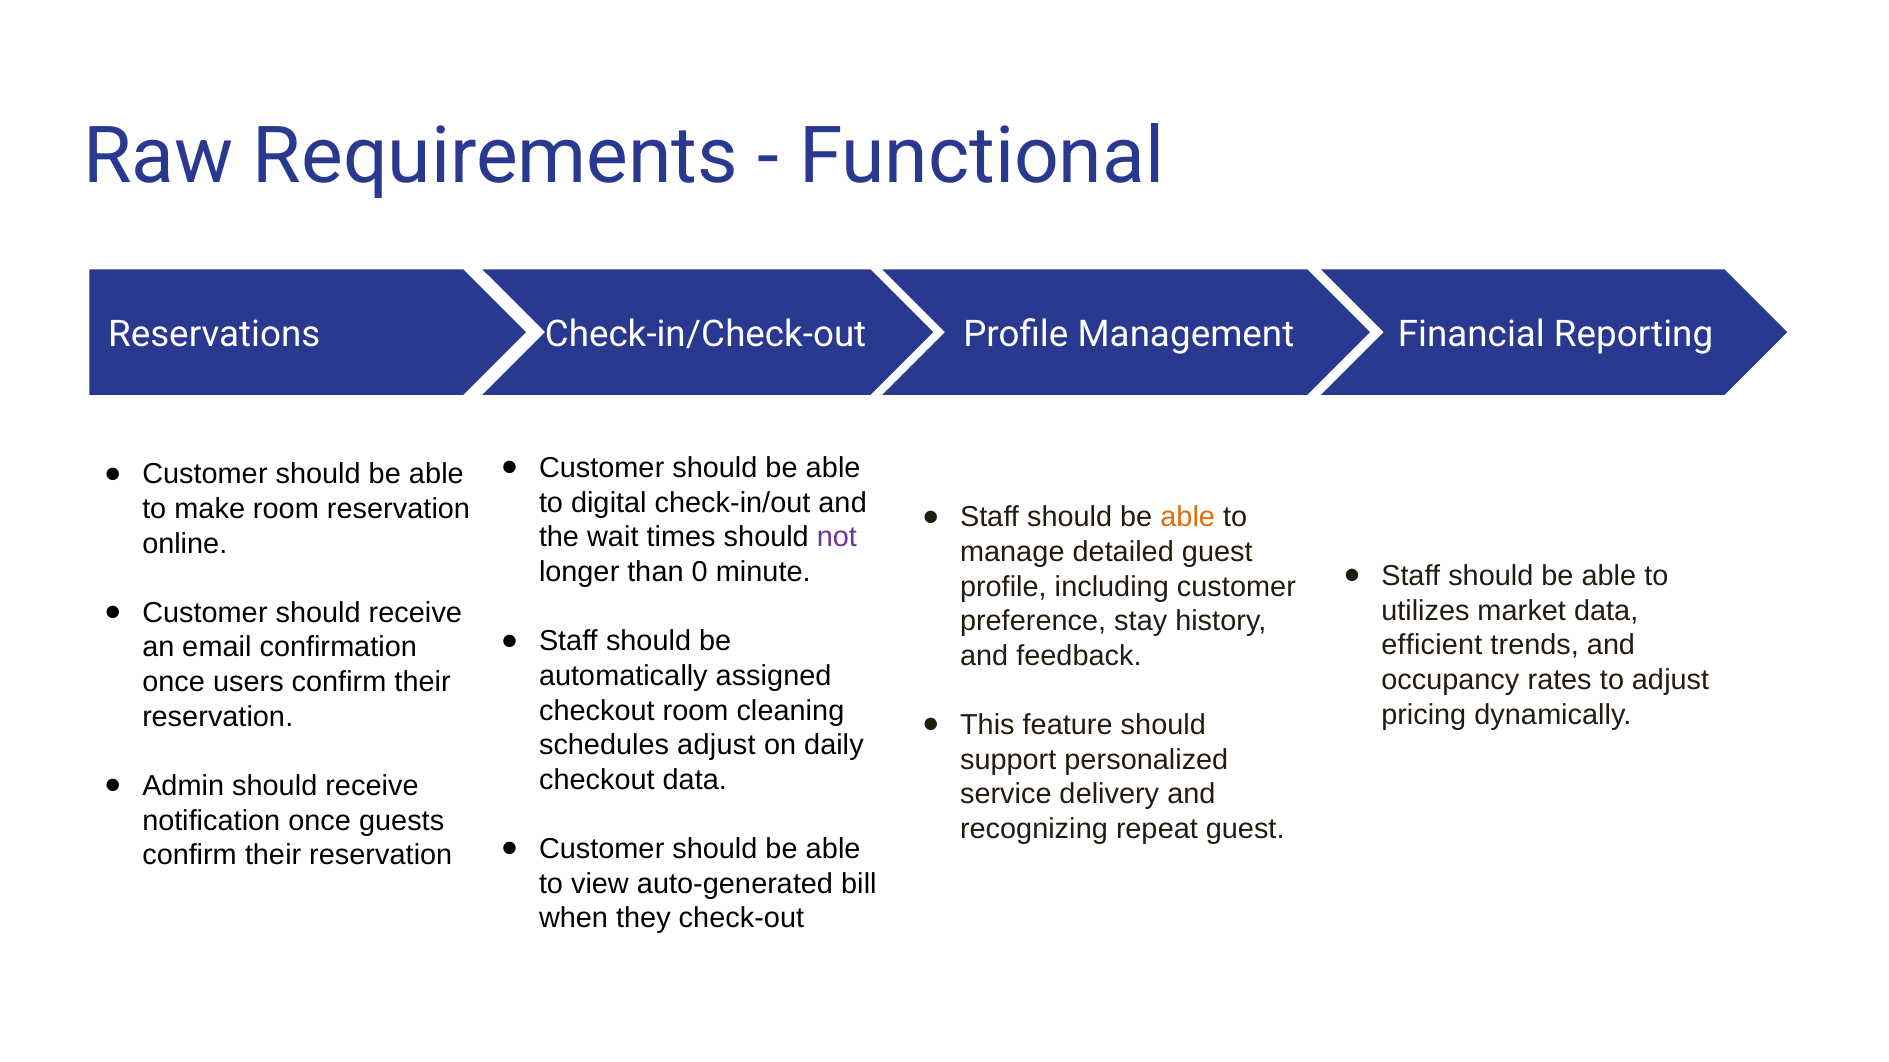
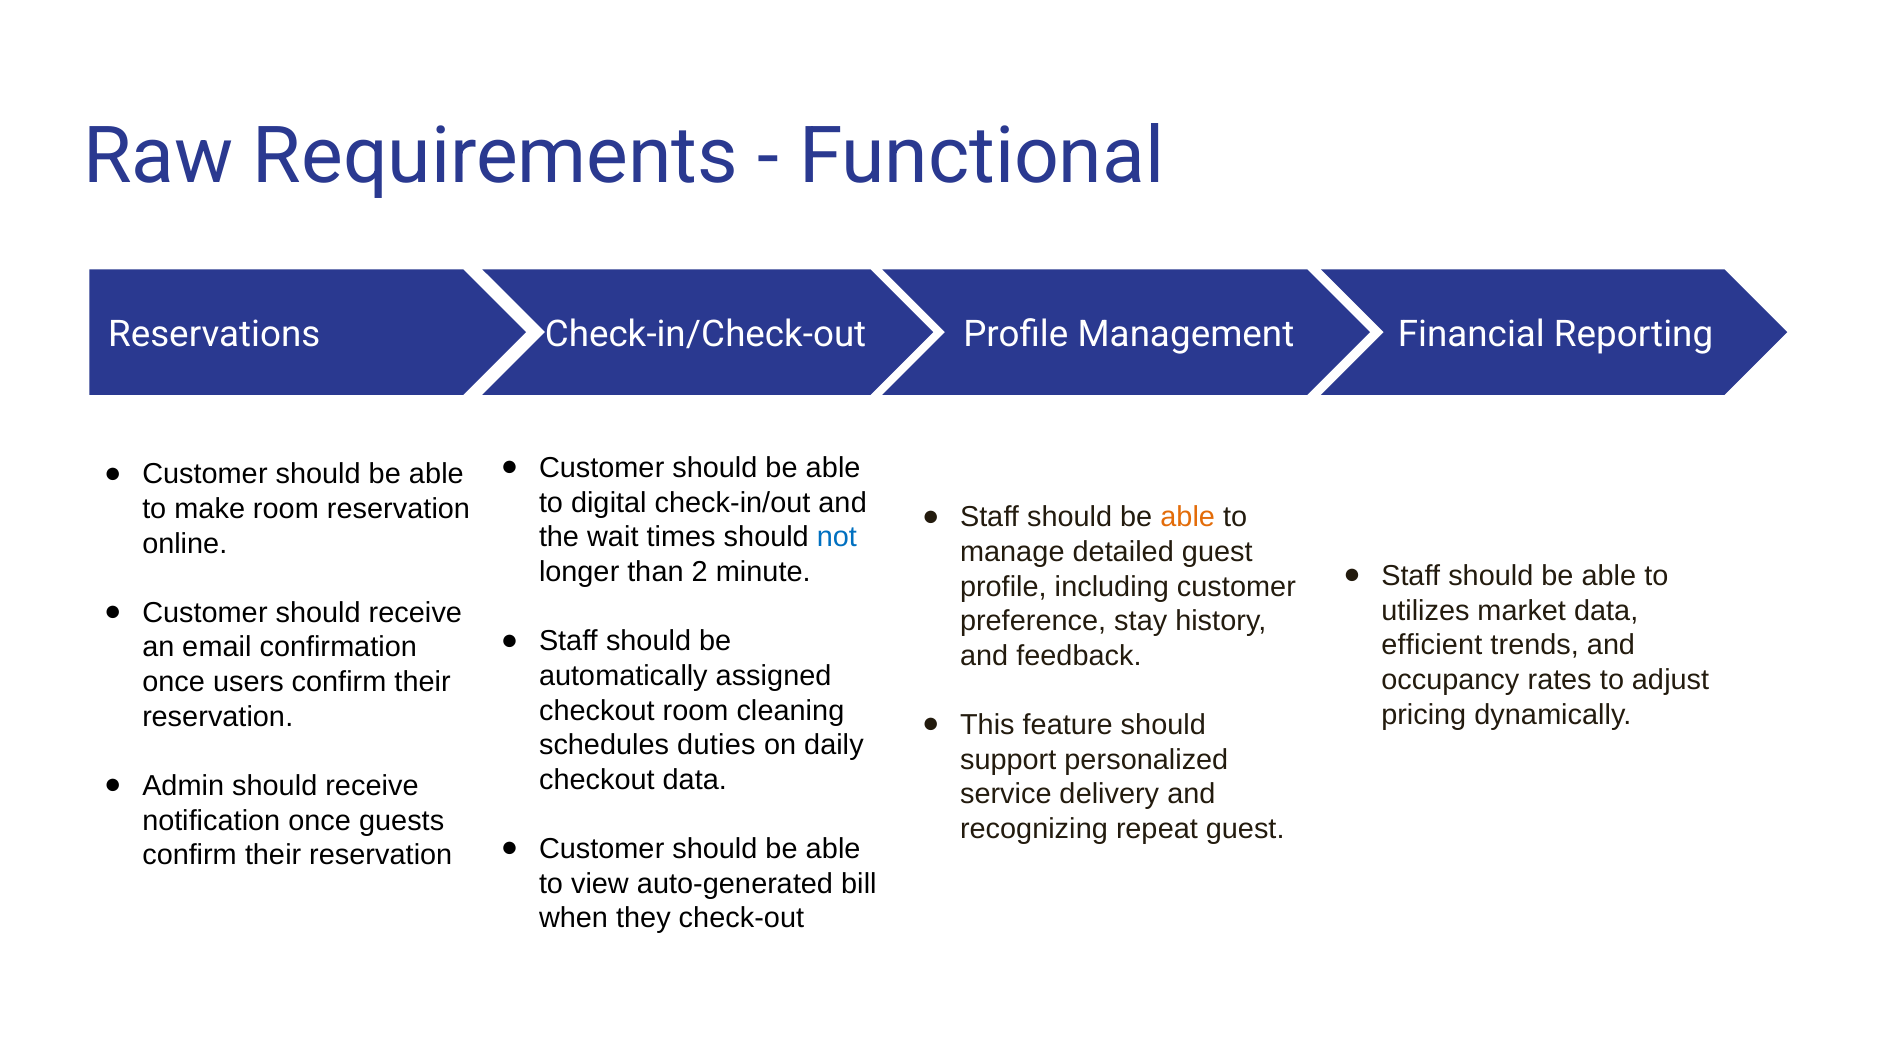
not colour: purple -> blue (837, 538)
0: 0 -> 2 (700, 572)
schedules adjust: adjust -> duties (716, 746)
